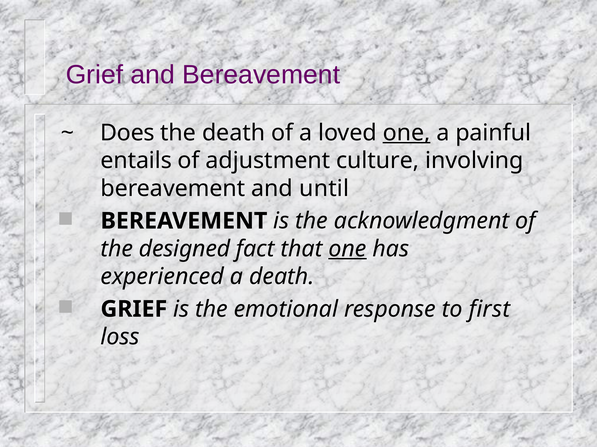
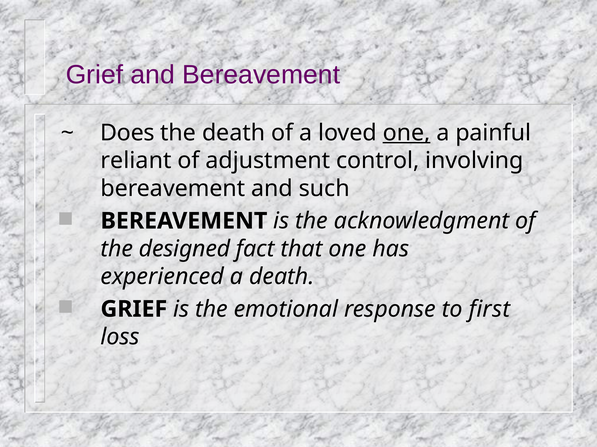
entails: entails -> reliant (136, 161)
culture: culture -> control (378, 161)
until: until -> such (324, 189)
one underline: present -> none (348, 249)
